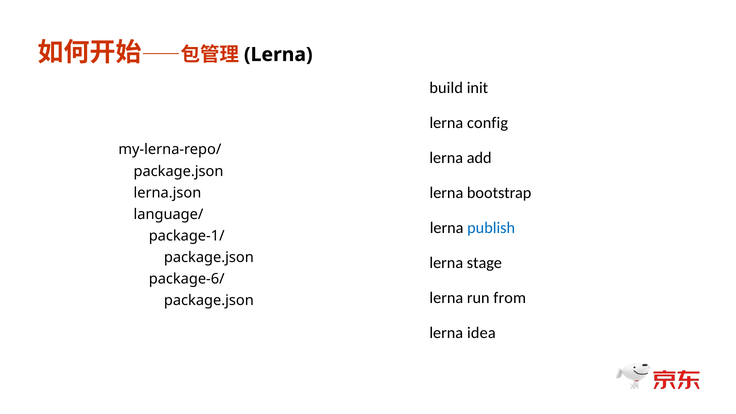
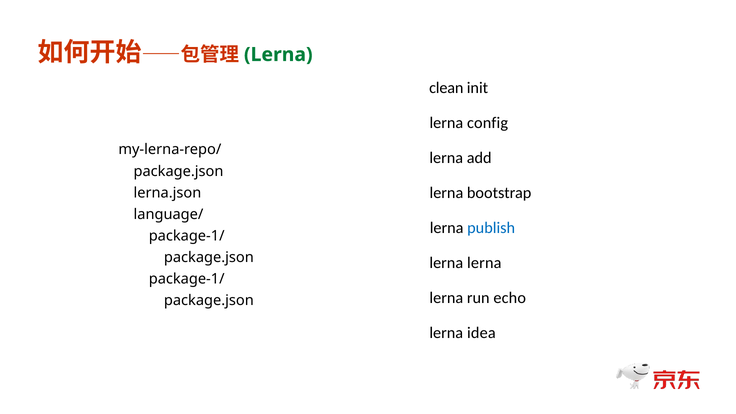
Lerna colour: black -> green (278, 55)
build: build -> clean (446, 88)
stage: stage -> lerna (484, 263)
package-6/: package-6/ -> package-1/ (187, 279)
from: from -> echo (510, 298)
